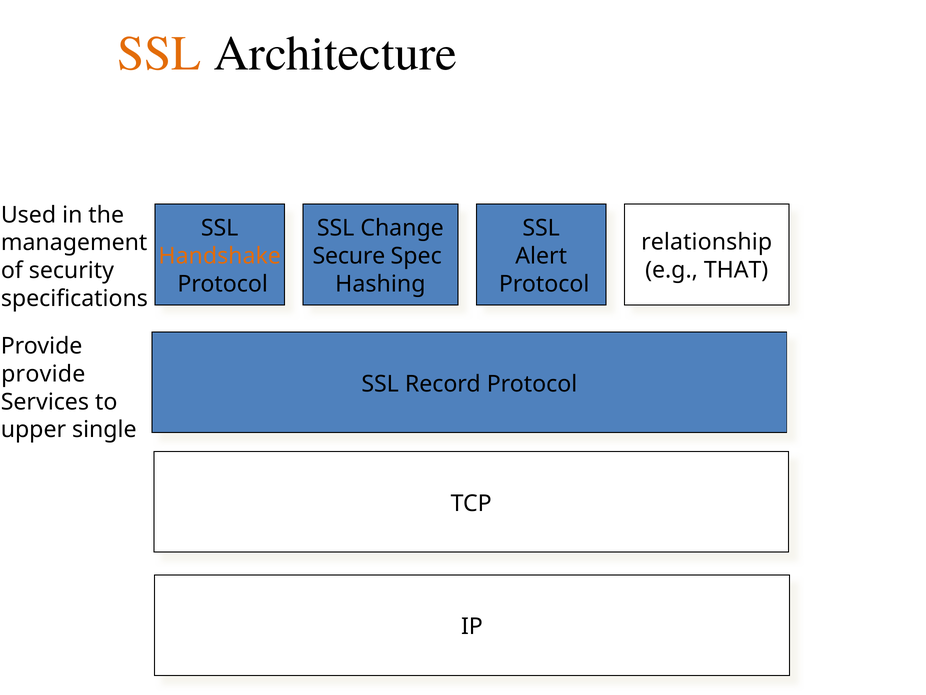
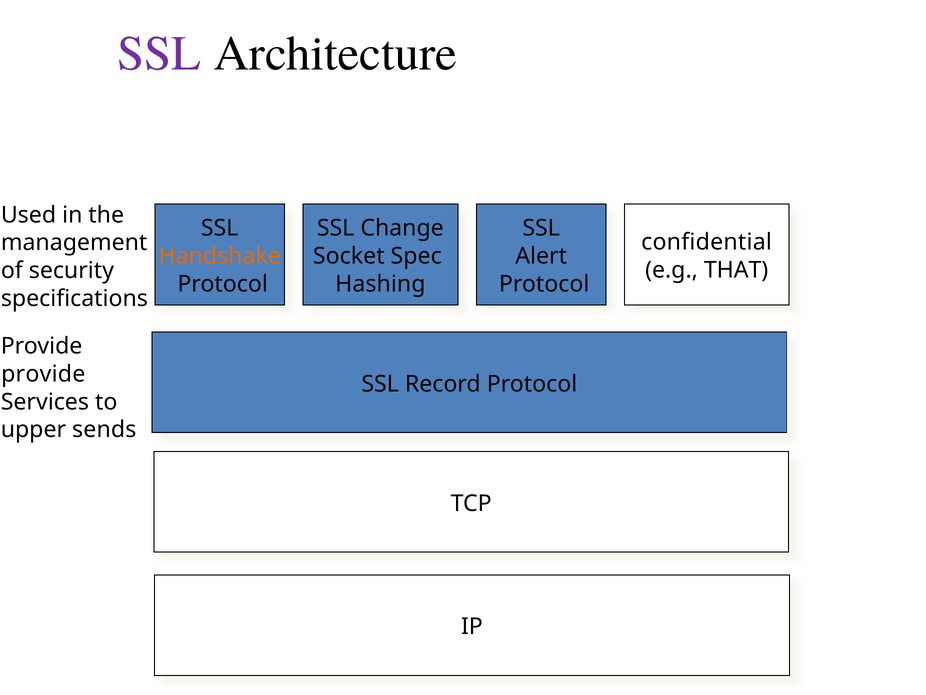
SSL colour: orange -> purple (159, 54)
relationship: relationship -> confidential (707, 242)
Secure: Secure -> Socket (349, 256)
single: single -> sends (104, 429)
